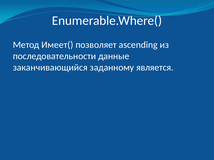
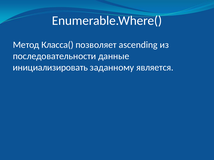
Имеет(: Имеет( -> Класса( (57, 45)
заканчивающийся: заканчивающийся -> инициализировать (50, 68)
